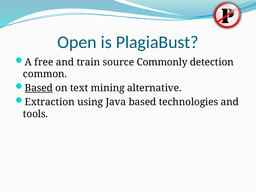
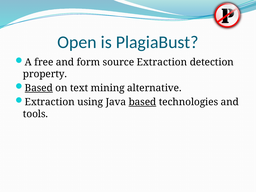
train: train -> form (88, 62)
source Commonly: Commonly -> Extraction (162, 62)
common: common -> property (45, 74)
based underline: none -> present (142, 102)
